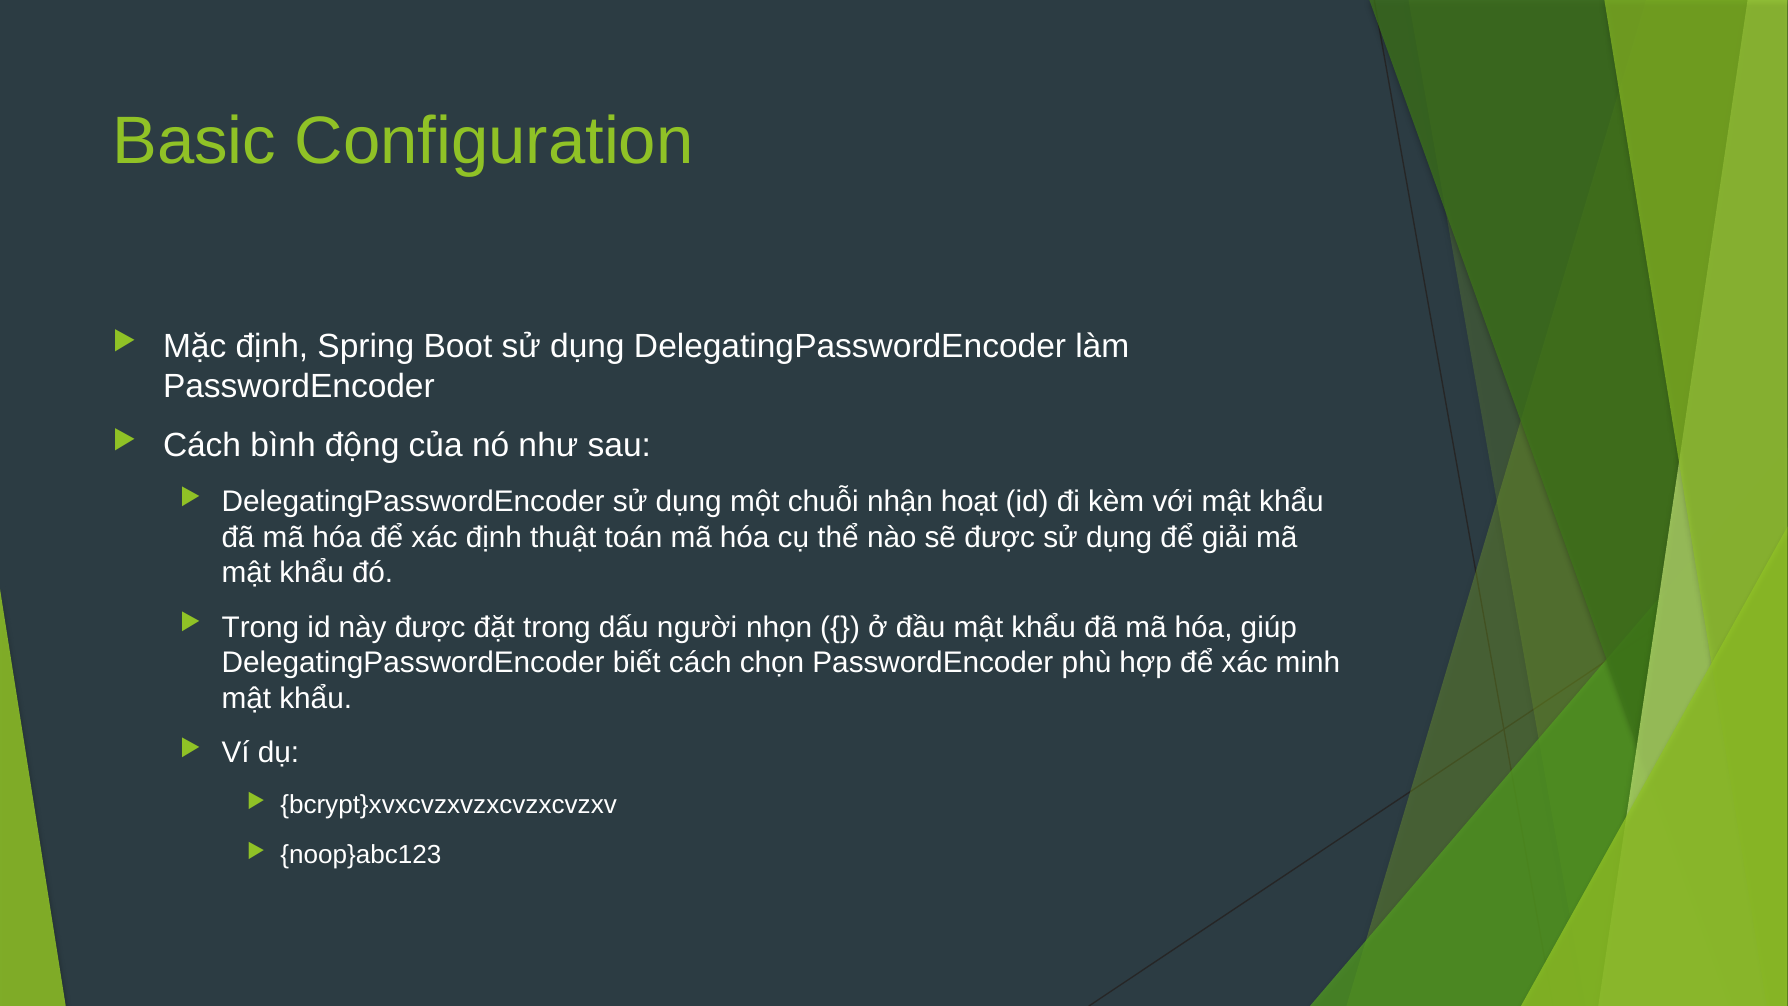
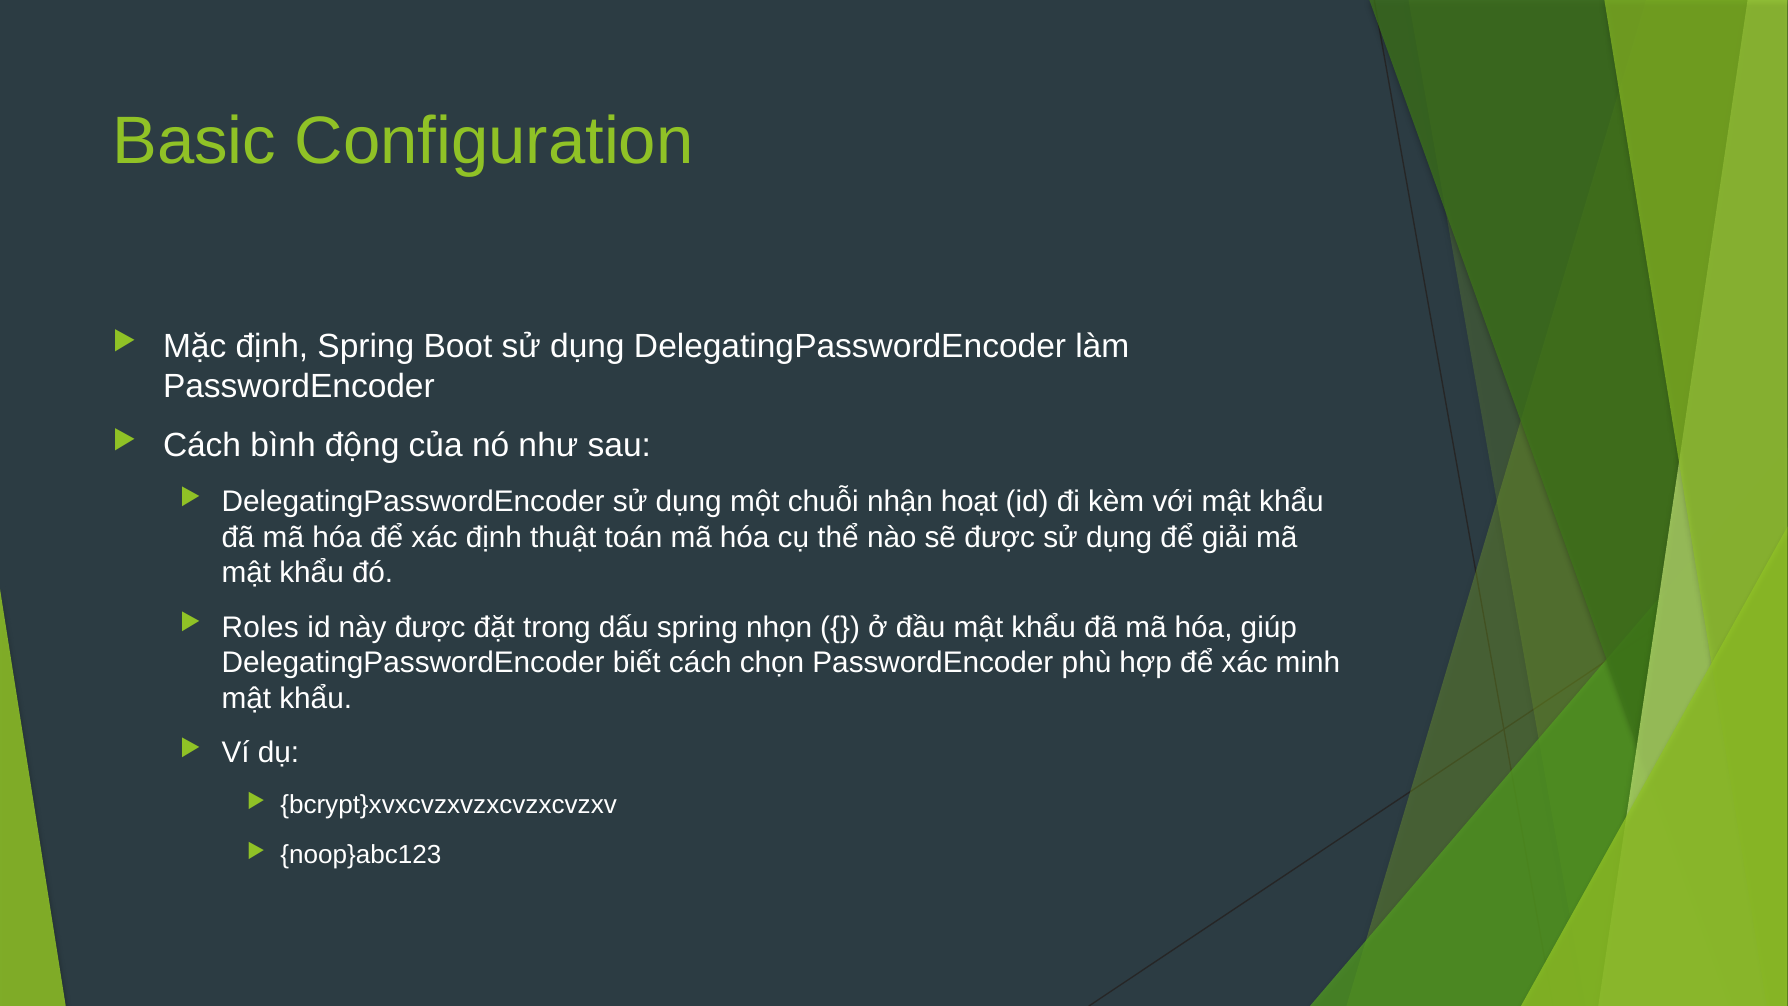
Trong: Trong -> Roles (260, 627)
dấu người: người -> spring (697, 627)
